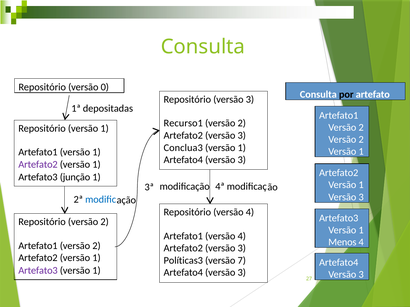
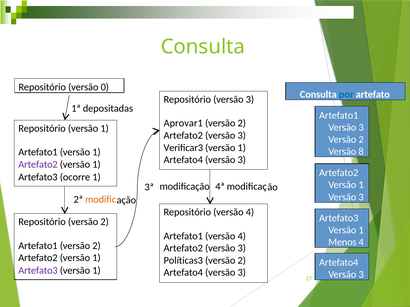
por colour: black -> blue (346, 95)
Recurso1: Recurso1 -> Aprovar1 (183, 123)
2: 2 -> 3 (361, 128)
Conclua3: Conclua3 -> Veriﬁcar3 (183, 148)
1: 1 -> 8 (361, 152)
junção: junção -> ocorre (75, 177)
modiﬁc colour: blue -> orange (101, 200)
7: 7 -> 2 (242, 261)
